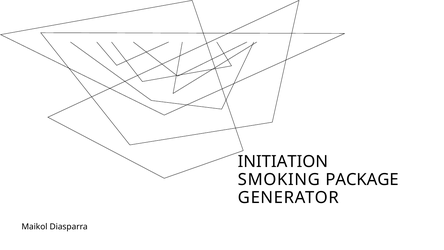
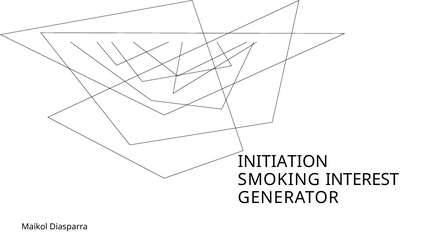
PACKAGE: PACKAGE -> INTEREST (362, 179)
